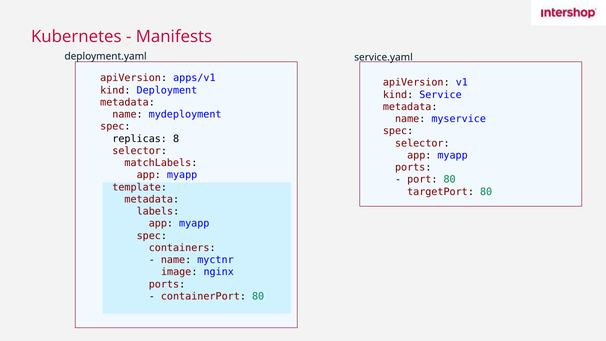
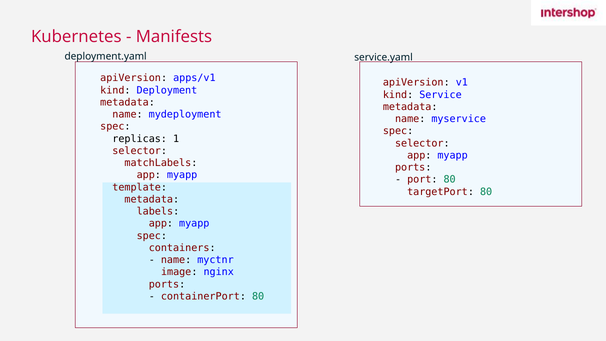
8: 8 -> 1 (176, 139)
